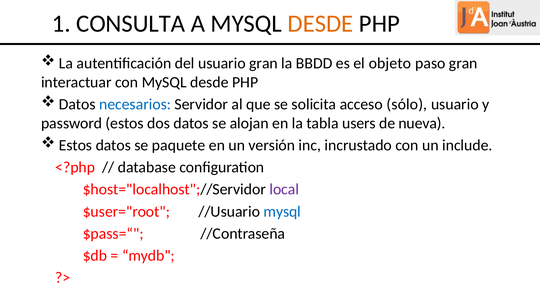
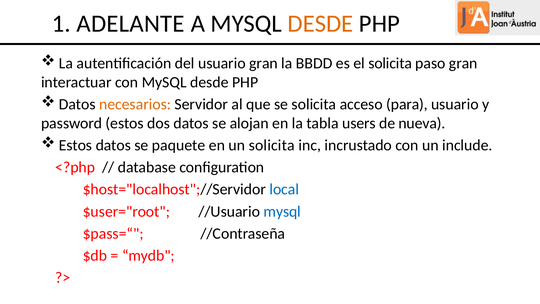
CONSULTA: CONSULTA -> ADELANTE (131, 24)
el objeto: objeto -> solicita (390, 63)
necesarios colour: blue -> orange (135, 104)
sólo: sólo -> para (407, 104)
un versión: versión -> solicita (272, 145)
local colour: purple -> blue (284, 189)
